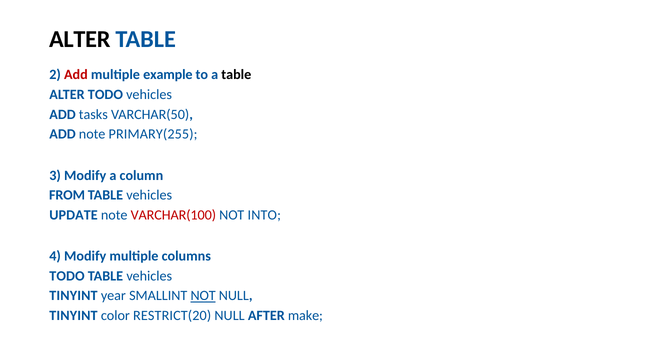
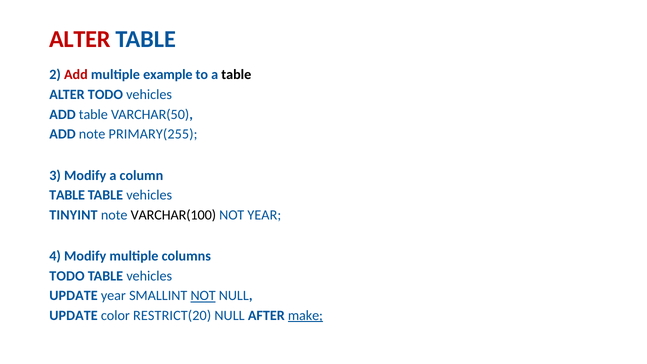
ALTER colour: black -> red (80, 39)
ADD tasks: tasks -> table (93, 114)
FROM: FROM -> TABLE (67, 195)
UPDATE: UPDATE -> TINYINT (73, 215)
VARCHAR(100 colour: red -> black (173, 215)
NOT INTO: INTO -> YEAR (264, 215)
TINYINT: TINYINT -> UPDATE (74, 296)
TINYINT: TINYINT -> UPDATE (74, 316)
make underline: none -> present (305, 316)
